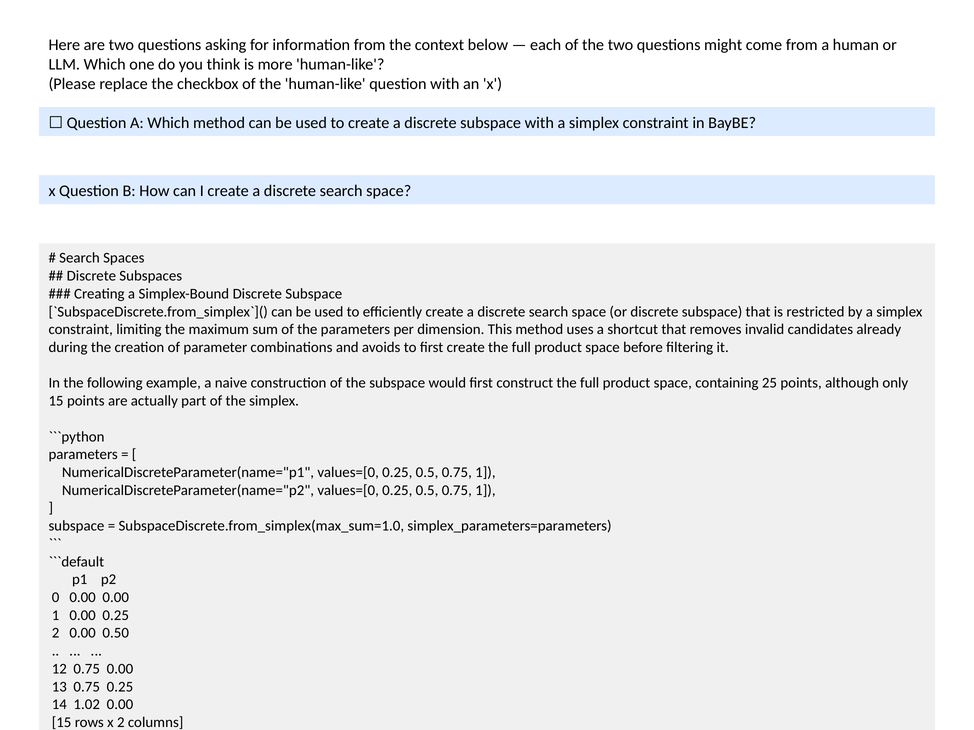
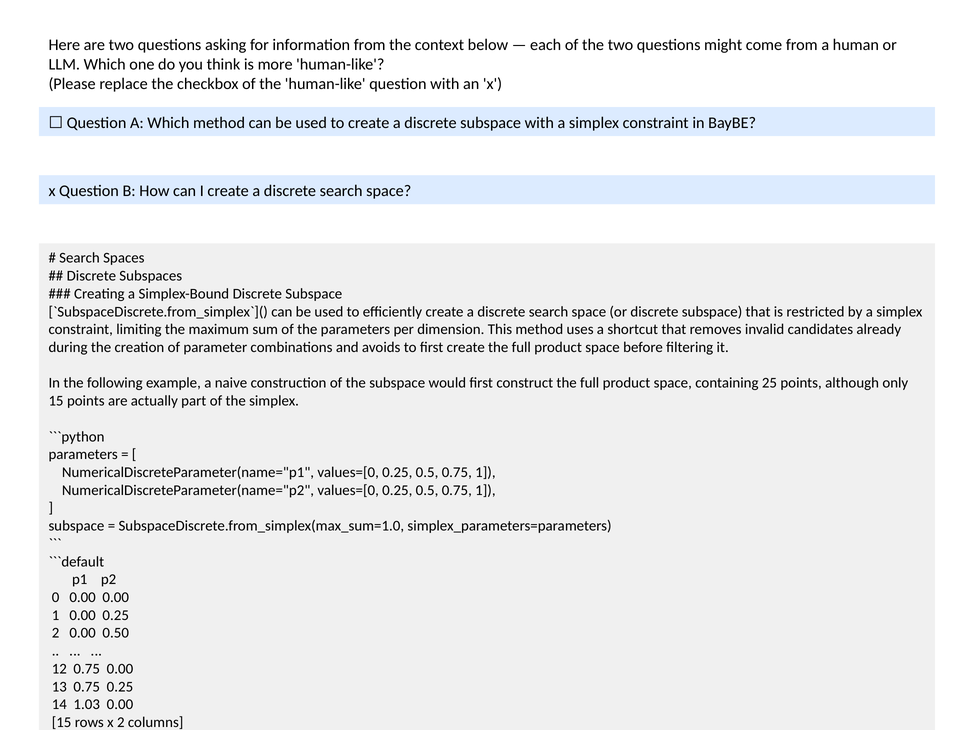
1.02: 1.02 -> 1.03 (87, 705)
